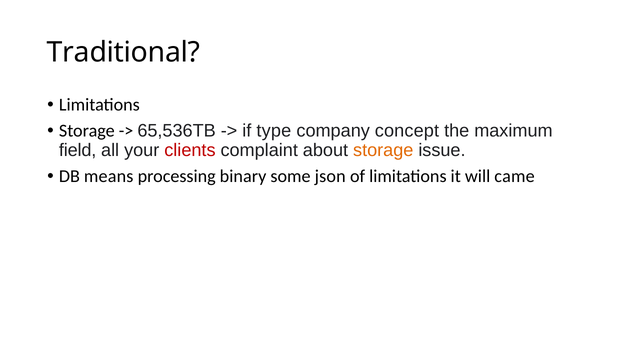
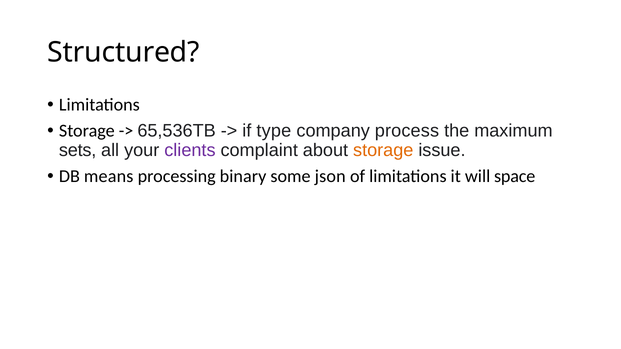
Traditional: Traditional -> Structured (123, 52)
concept: concept -> process (407, 131)
field: field -> sets (78, 151)
clients colour: red -> purple (190, 151)
came: came -> space (515, 177)
